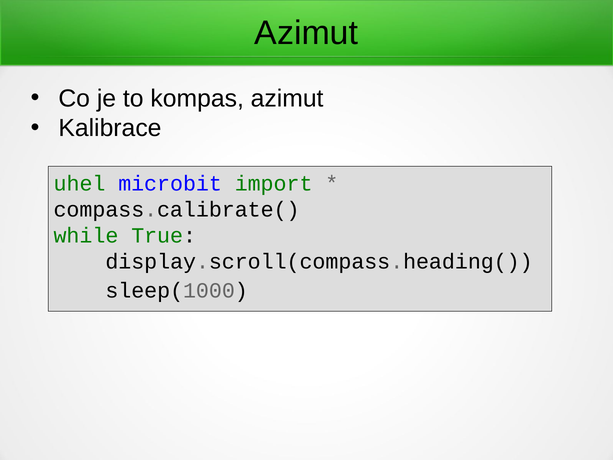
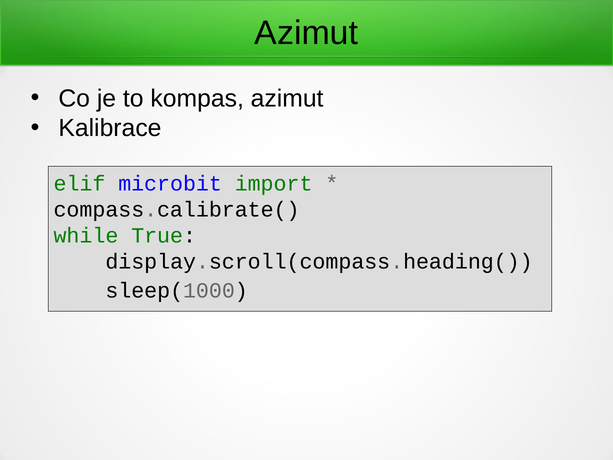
uhel: uhel -> elif (80, 184)
